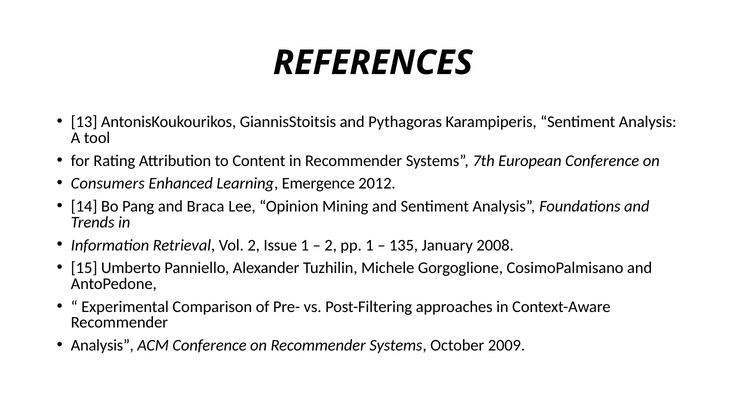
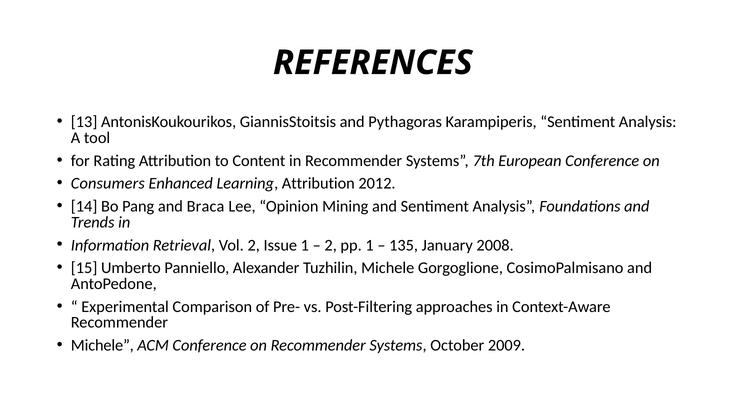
Learning Emergence: Emergence -> Attribution (318, 183)
Analysis: Analysis -> Michele (102, 345)
